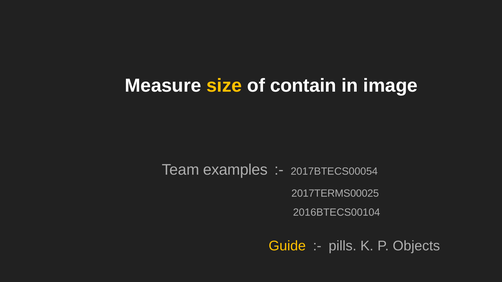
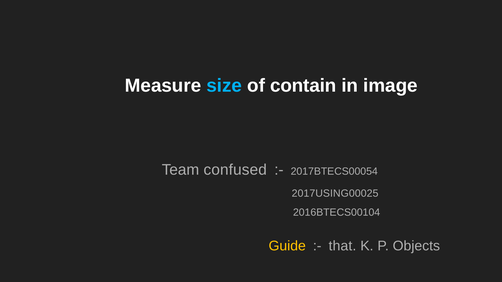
size colour: yellow -> light blue (224, 86)
examples: examples -> confused (235, 170)
2017TERMS00025: 2017TERMS00025 -> 2017USING00025 (335, 194)
pills: pills -> that (342, 246)
